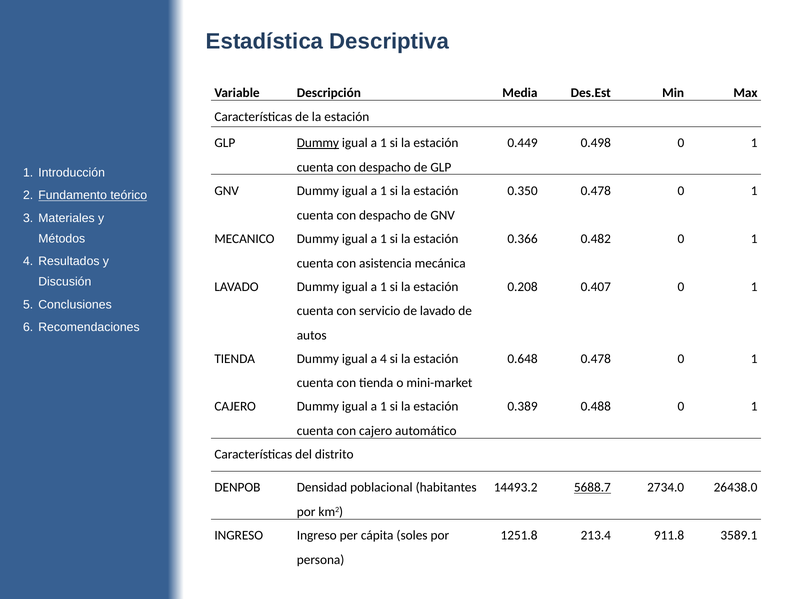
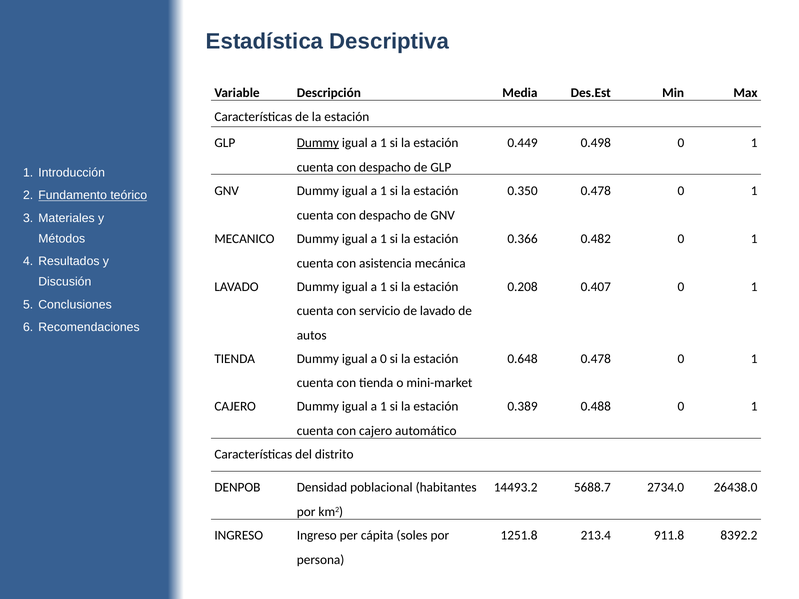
a 4: 4 -> 0 (383, 359)
5688.7 underline: present -> none (592, 488)
3589.1: 3589.1 -> 8392.2 (739, 536)
